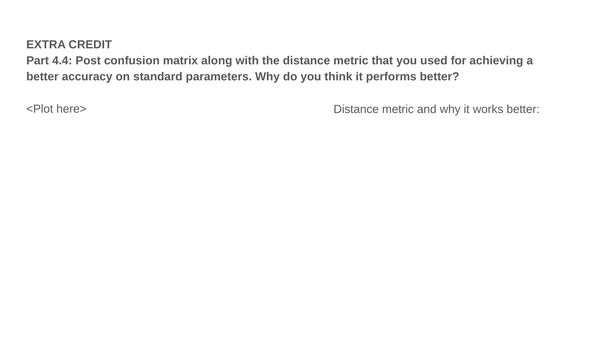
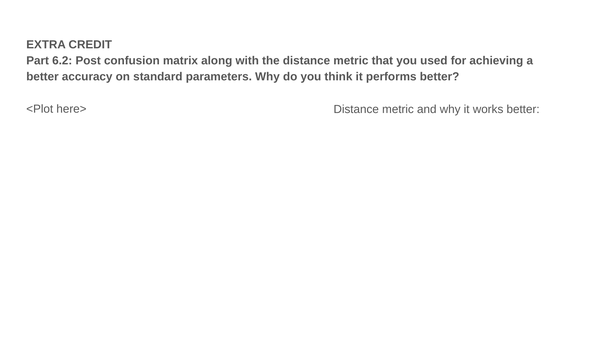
4.4: 4.4 -> 6.2 (62, 61)
